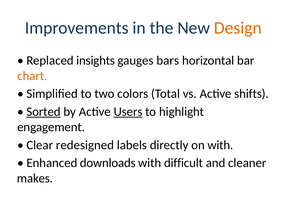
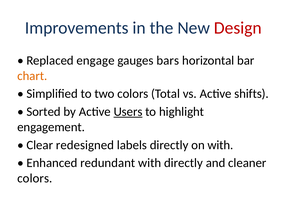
Design colour: orange -> red (238, 28)
insights: insights -> engage (96, 60)
Sorted underline: present -> none (44, 111)
downloads: downloads -> redundant (108, 162)
with difficult: difficult -> directly (183, 162)
makes: makes -> colors (35, 178)
